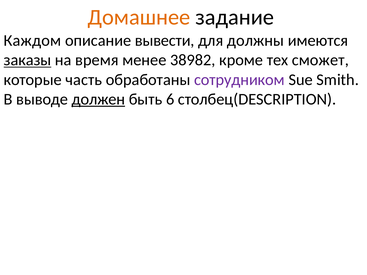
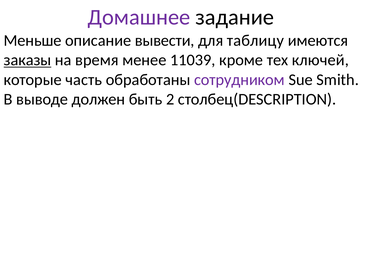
Домашнее colour: orange -> purple (139, 17)
Каждом: Каждом -> Меньше (33, 41)
должны: должны -> таблицу (255, 41)
38982: 38982 -> 11039 (193, 60)
сможет: сможет -> ключей (320, 60)
должен underline: present -> none (98, 99)
6: 6 -> 2 (170, 99)
